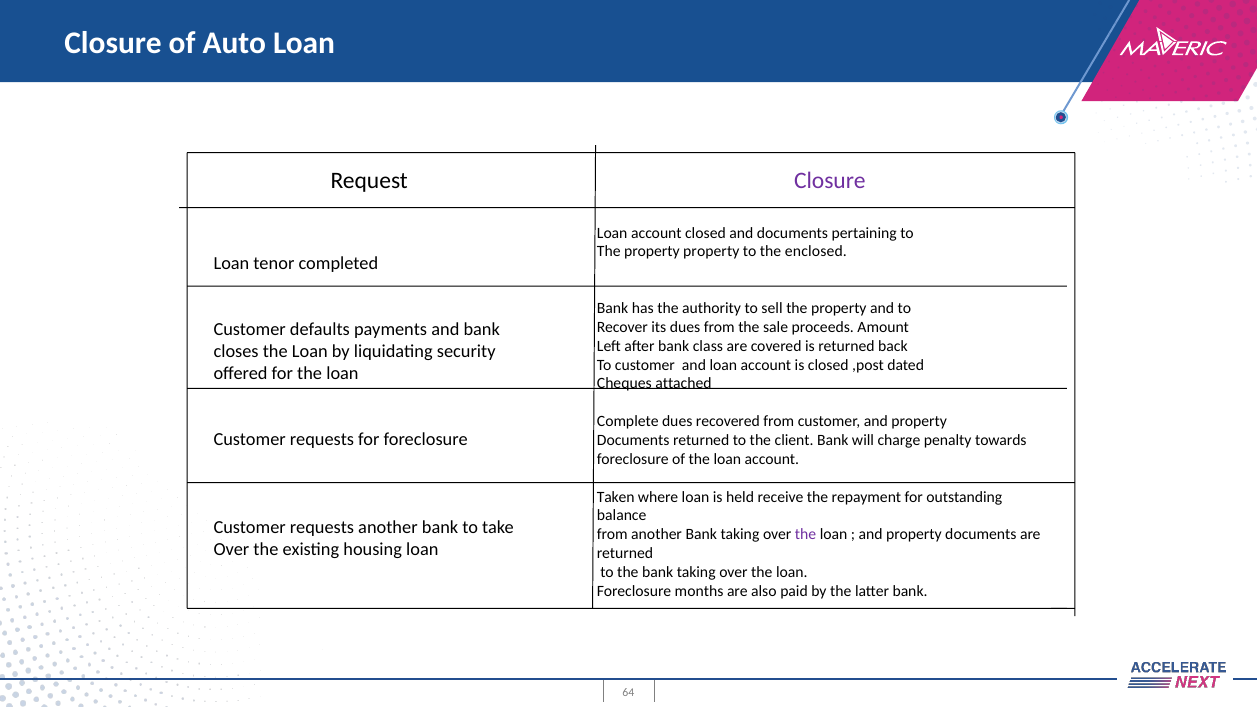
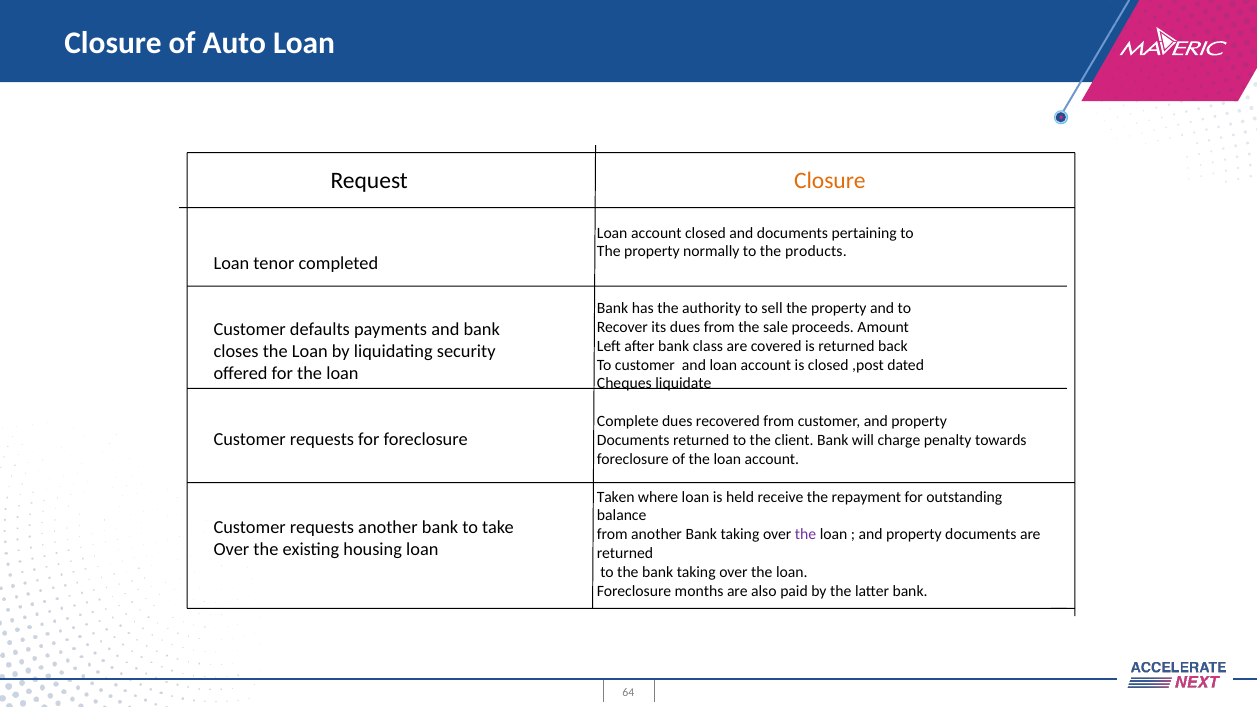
Closure colour: purple -> orange (830, 181)
property property: property -> normally (711, 252)
enclosed: enclosed -> products (816, 252)
attached: attached -> liquidate (683, 384)
